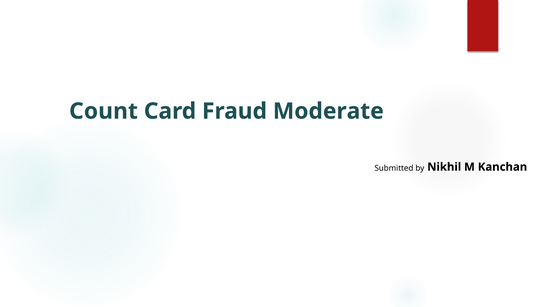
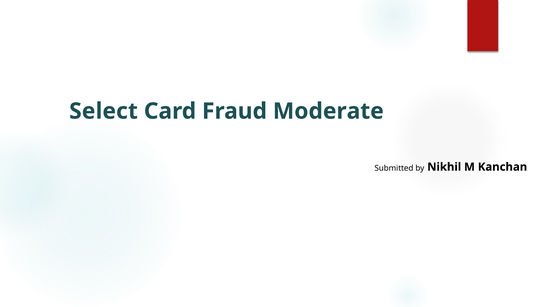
Count: Count -> Select (104, 111)
